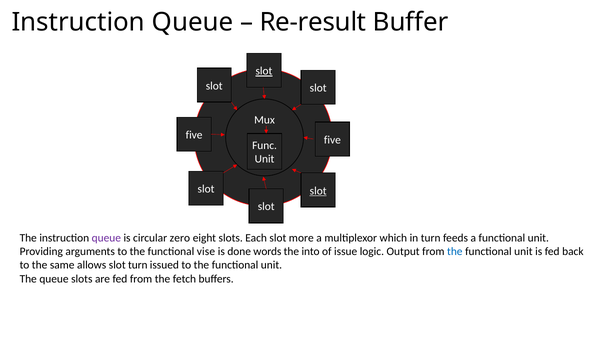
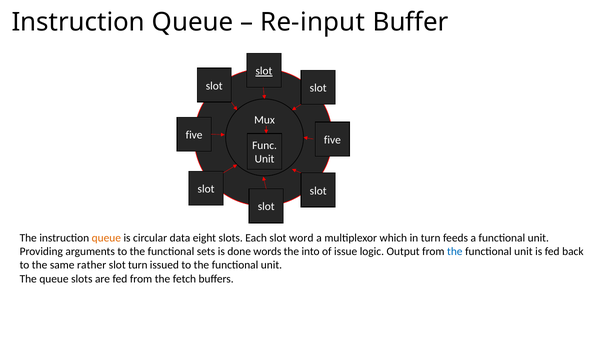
Re-result: Re-result -> Re-input (313, 22)
slot underline: present -> none (318, 191)
queue colour: purple -> orange (106, 238)
zero: zero -> data (180, 238)
more: more -> word (301, 238)
vise: vise -> sets (206, 252)
allows: allows -> rather (92, 266)
